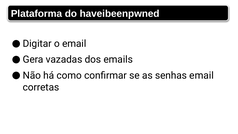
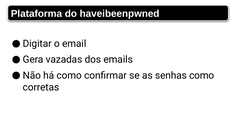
senhas email: email -> como (202, 75)
